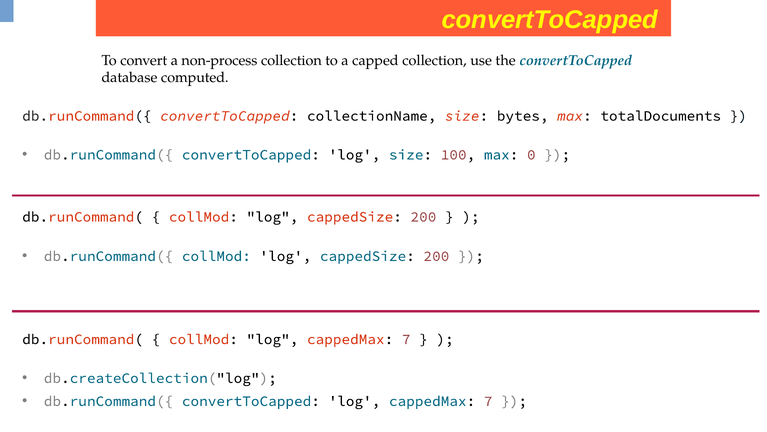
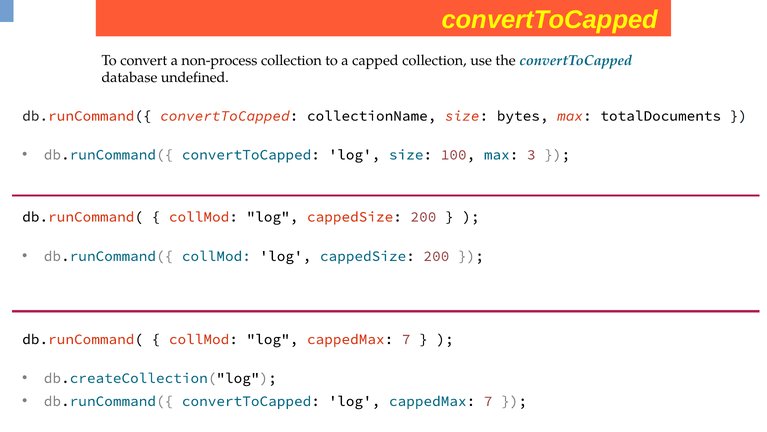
computed: computed -> undefined (195, 78)
0: 0 -> 3 (531, 155)
